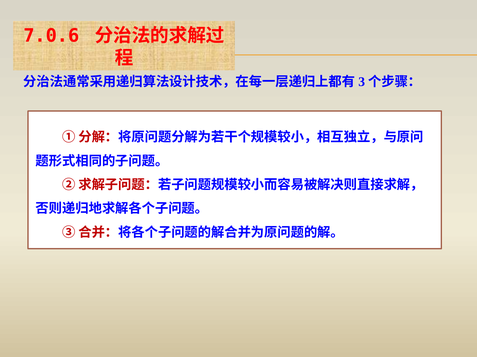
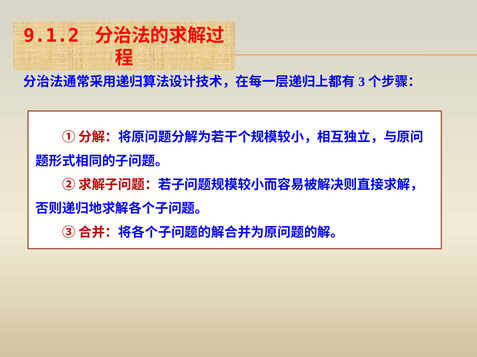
7.0.6: 7.0.6 -> 9.1.2 (51, 36)
